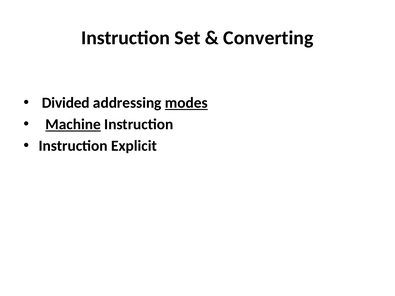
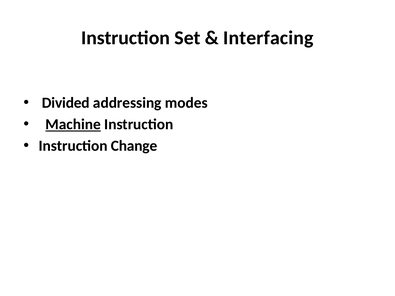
Converting: Converting -> Interfacing (268, 38)
modes underline: present -> none (186, 103)
Explicit: Explicit -> Change (134, 146)
